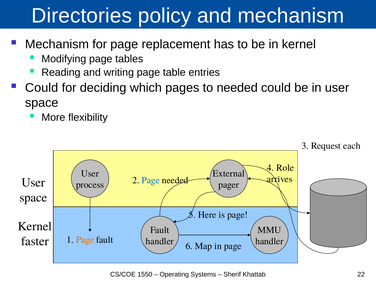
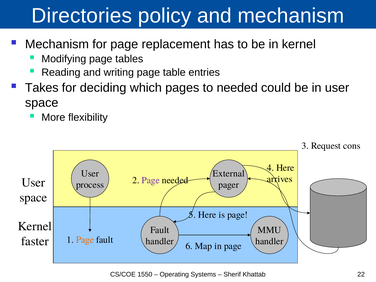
Could: Could -> Takes (42, 88)
each: each -> cons (352, 146)
4 Role: Role -> Here (285, 168)
Page colour: blue -> purple (151, 180)
